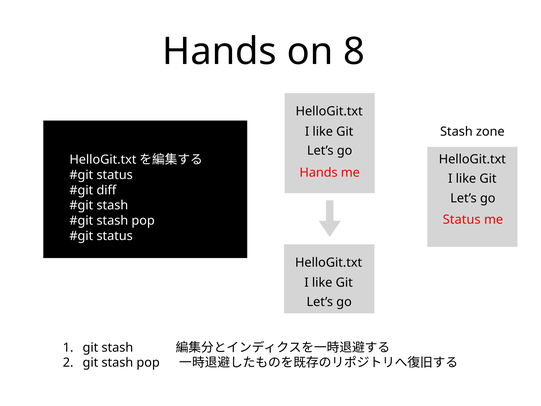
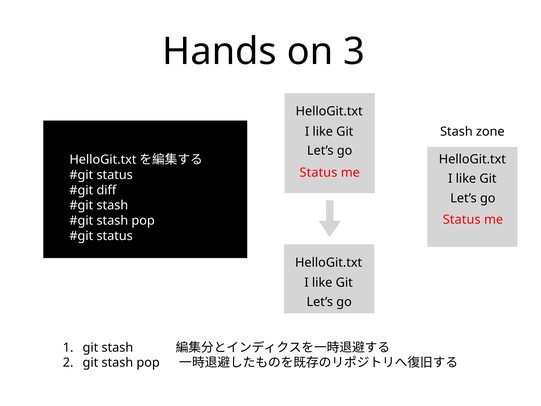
8: 8 -> 3 (354, 52)
Hands: Hands -> Status (318, 172)
